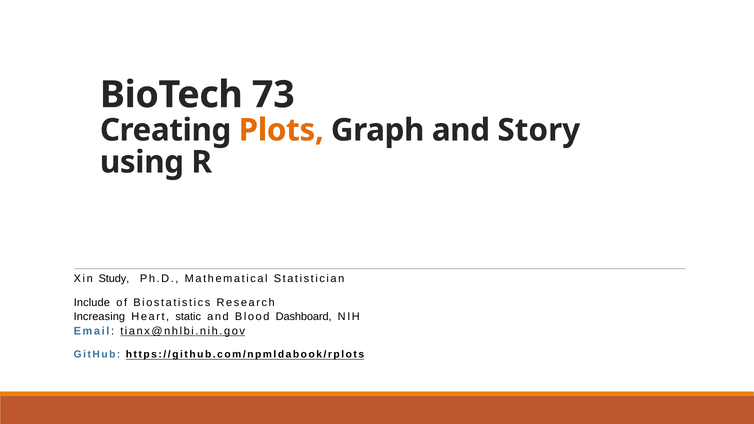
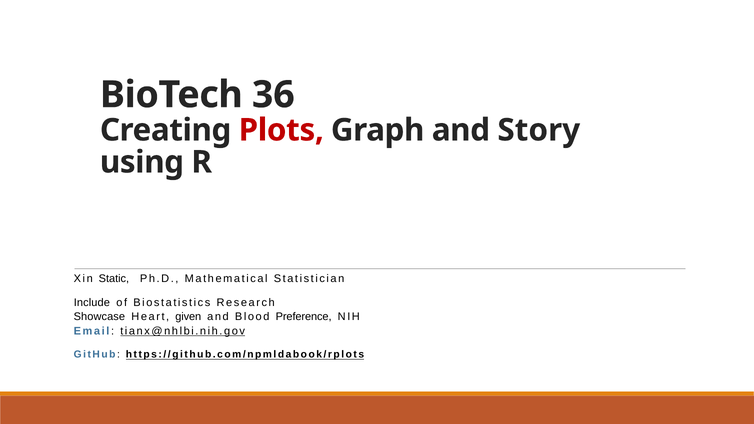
73: 73 -> 36 (273, 95)
Plots colour: orange -> red (281, 130)
Study: Study -> Static (114, 278)
Increasing: Increasing -> Showcase (99, 317)
static: static -> given (188, 317)
Dashboard: Dashboard -> Preference (304, 317)
